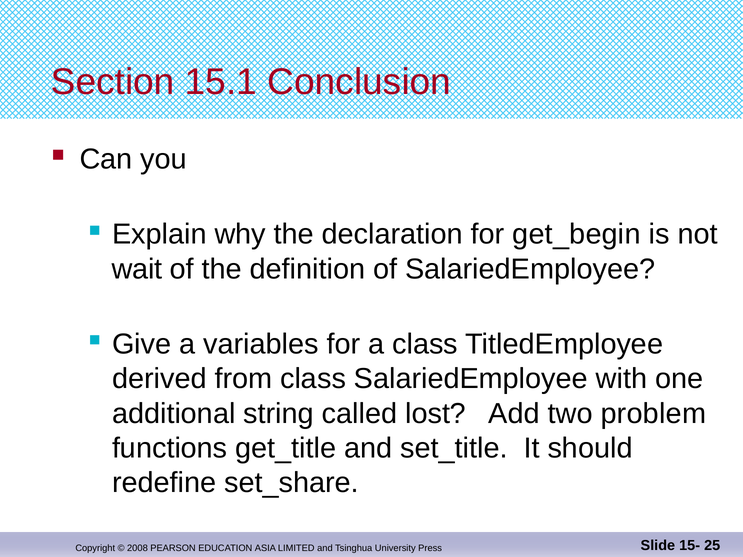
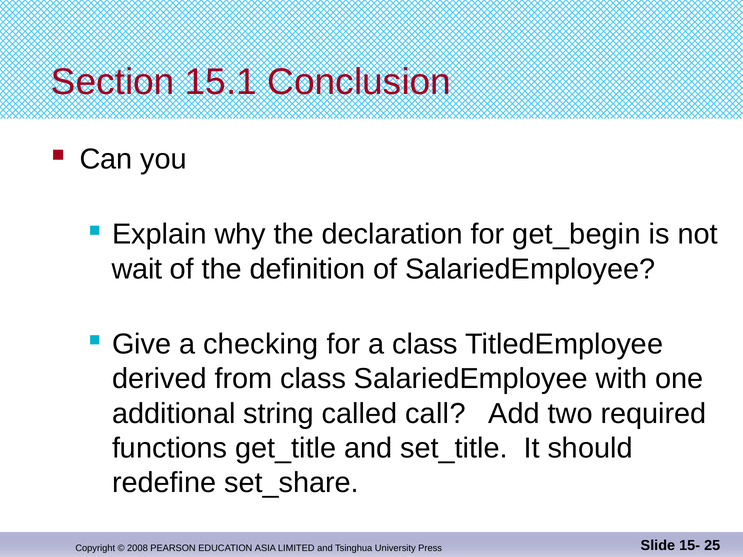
variables: variables -> checking (261, 344)
lost: lost -> call (435, 414)
problem: problem -> required (654, 414)
